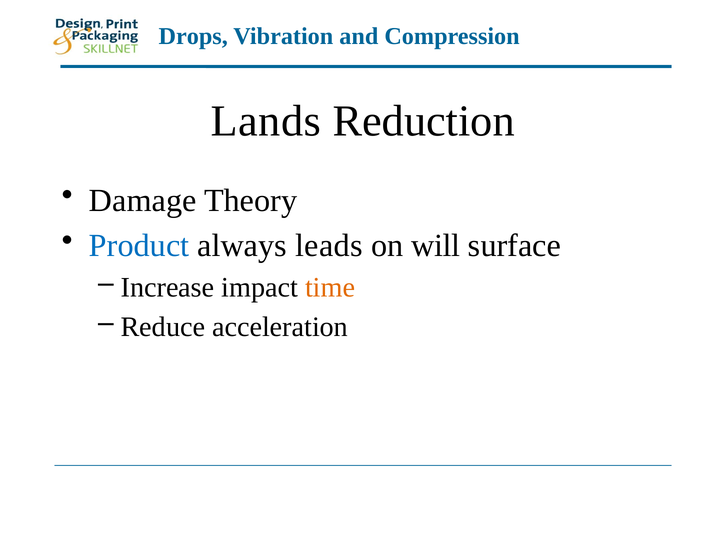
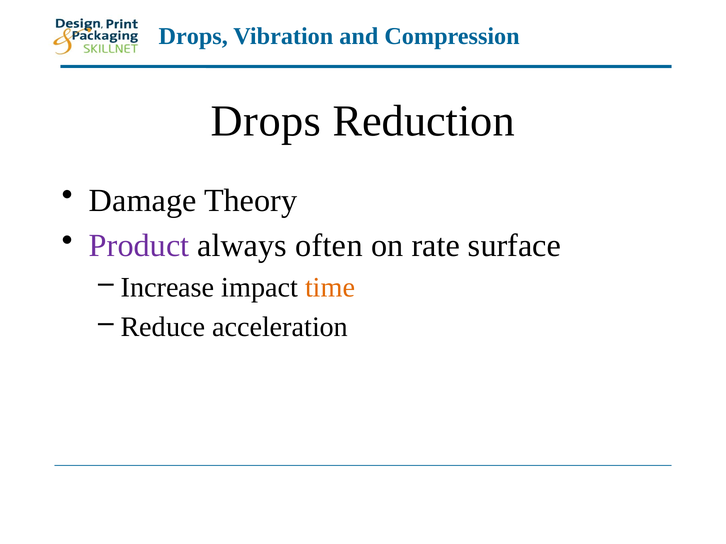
Lands: Lands -> Drops (266, 121)
Product colour: blue -> purple (139, 246)
leads: leads -> often (329, 246)
will: will -> rate (436, 246)
